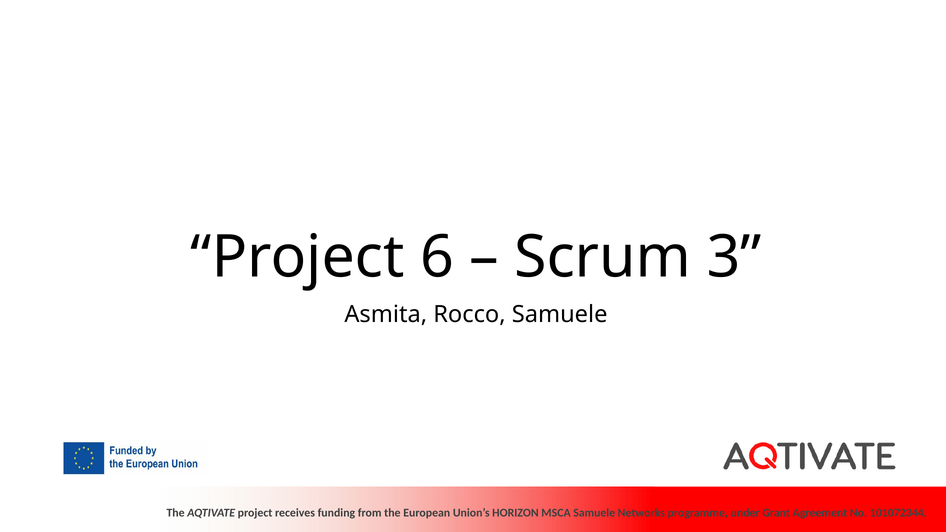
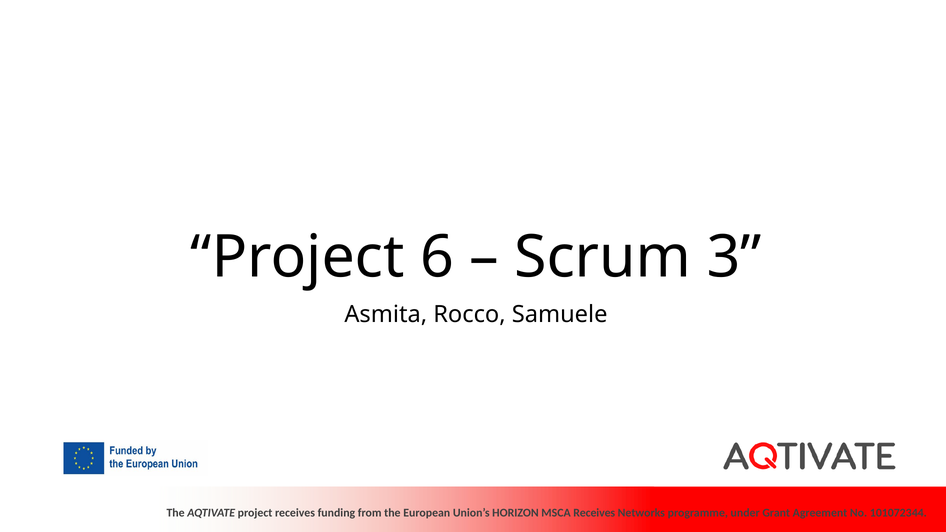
MSCA Samuele: Samuele -> Receives (594, 513)
